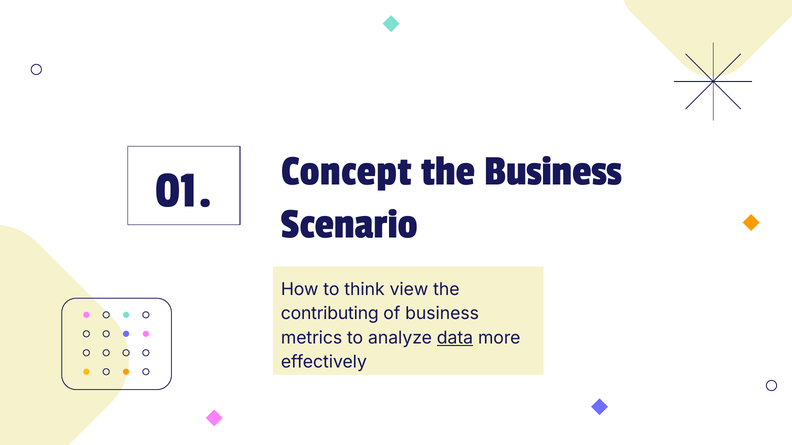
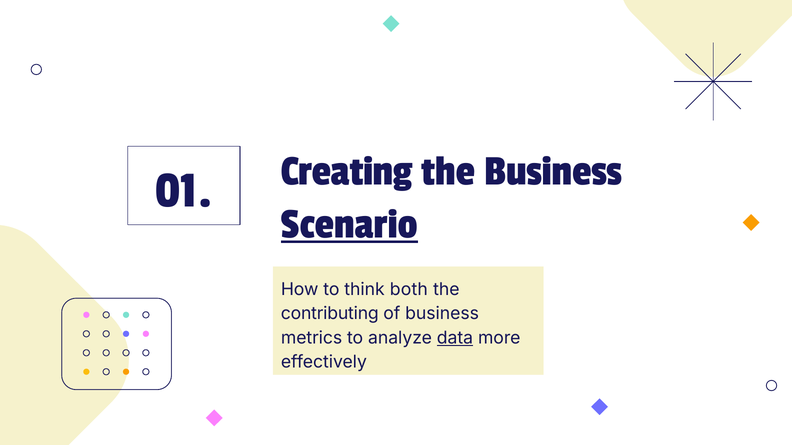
Concept: Concept -> Creating (347, 170)
Scenario underline: none -> present (349, 223)
view: view -> both (409, 290)
